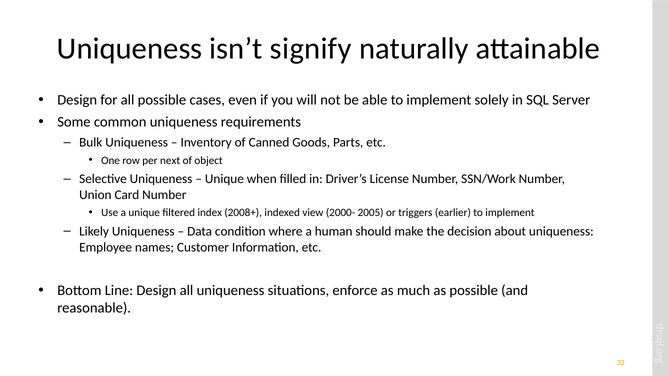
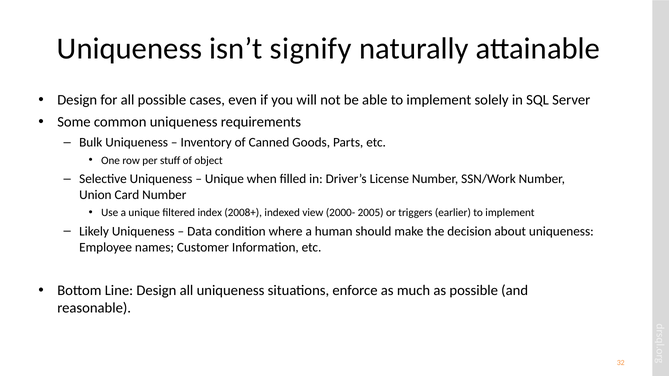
next: next -> stuff (170, 160)
